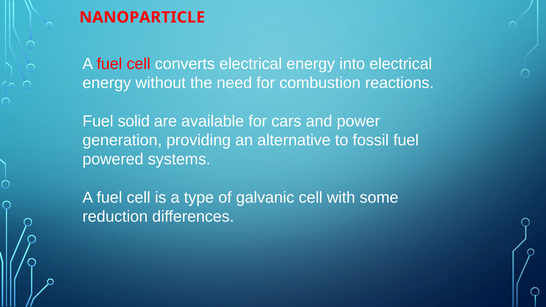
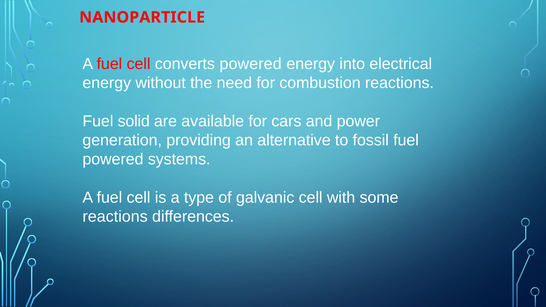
converts electrical: electrical -> powered (251, 64)
reduction: reduction -> reactions (115, 217)
